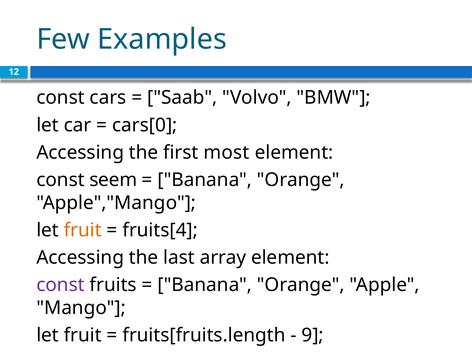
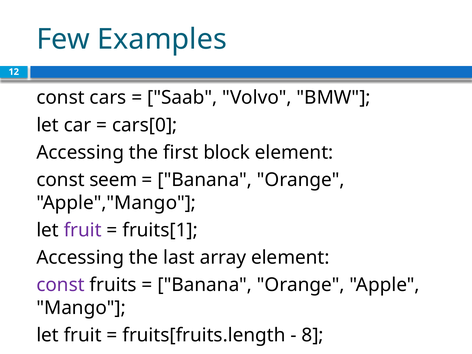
most: most -> block (227, 153)
fruit colour: orange -> purple (83, 230)
fruits[4: fruits[4 -> fruits[1 (160, 230)
9: 9 -> 8 (313, 335)
